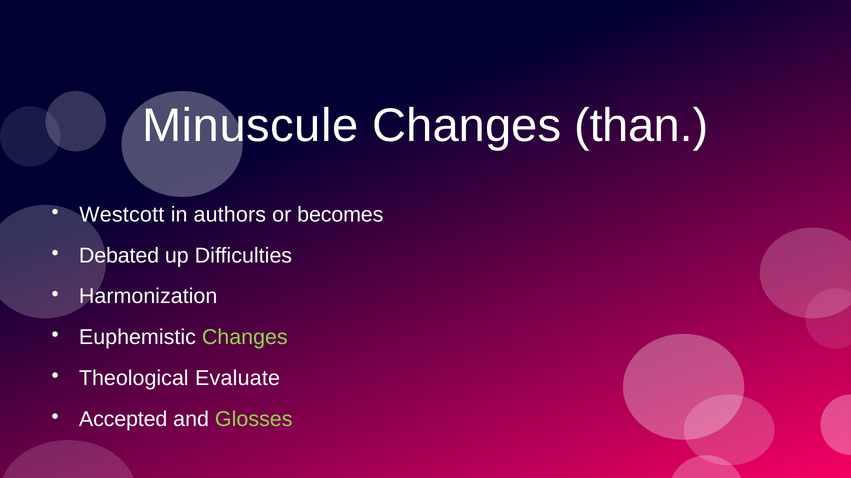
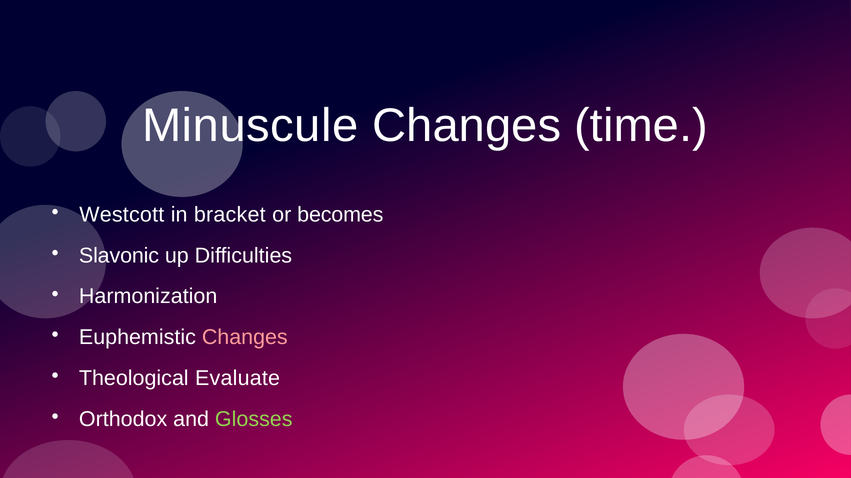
than: than -> time (641, 126)
authors: authors -> bracket (230, 215)
Debated: Debated -> Slavonic (119, 256)
Changes colour: light green -> pink (245, 338)
Accepted: Accepted -> Orthodox (123, 420)
